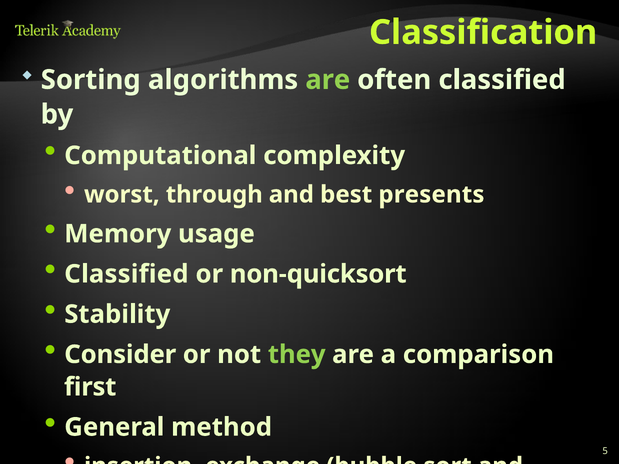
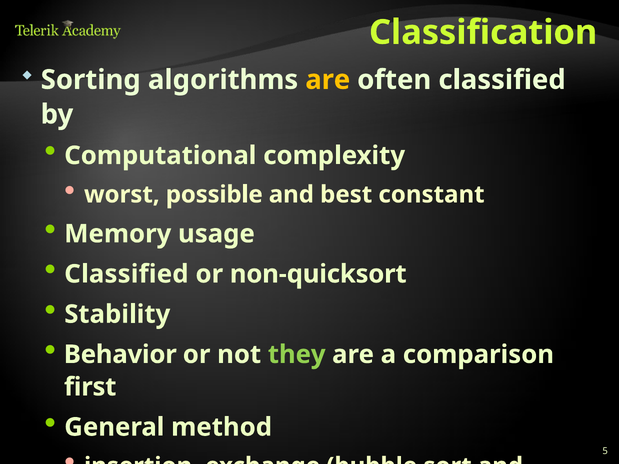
are colour: light green -> yellow (328, 80)
through: through -> possible (214, 195)
presents: presents -> constant (431, 195)
Consider: Consider -> Behavior (120, 355)
